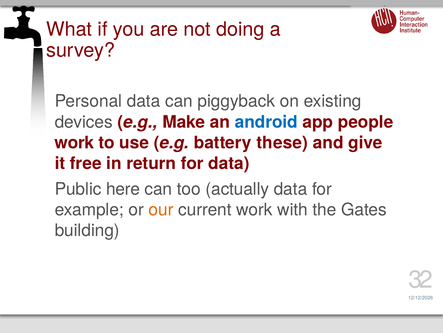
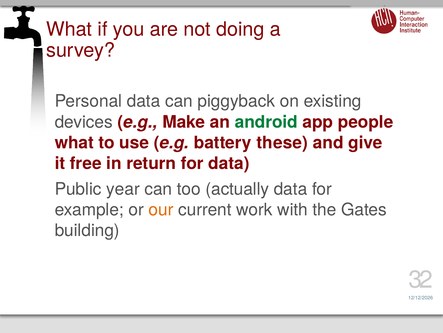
android colour: blue -> green (266, 122)
work: work -> what (74, 142)
here: here -> year (123, 189)
